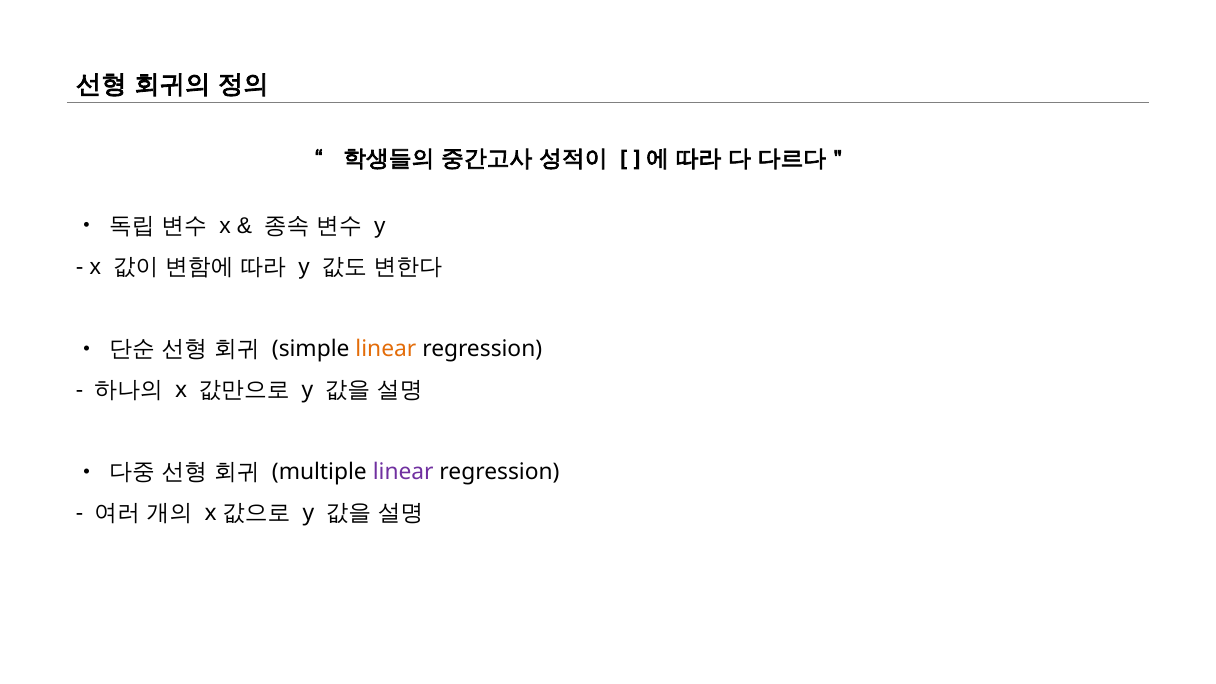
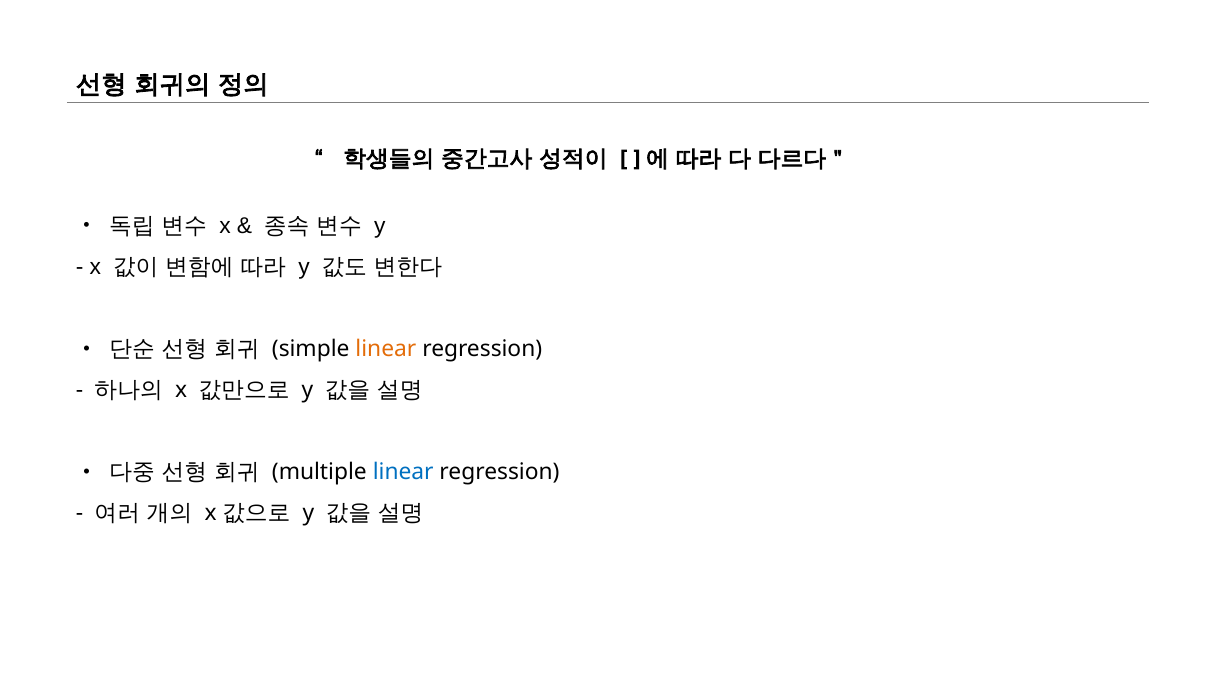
linear colour: purple -> blue (403, 472)
